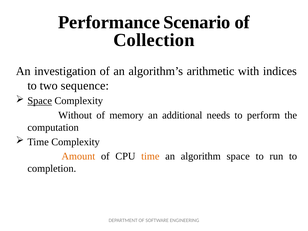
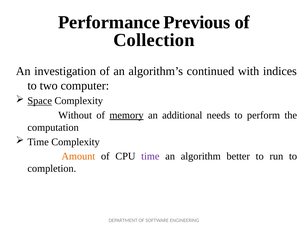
Scenario: Scenario -> Previous (197, 22)
arithmetic: arithmetic -> continued (210, 71)
sequence: sequence -> computer (85, 86)
memory underline: none -> present (127, 115)
time colour: orange -> purple (150, 156)
algorithm space: space -> better (238, 156)
